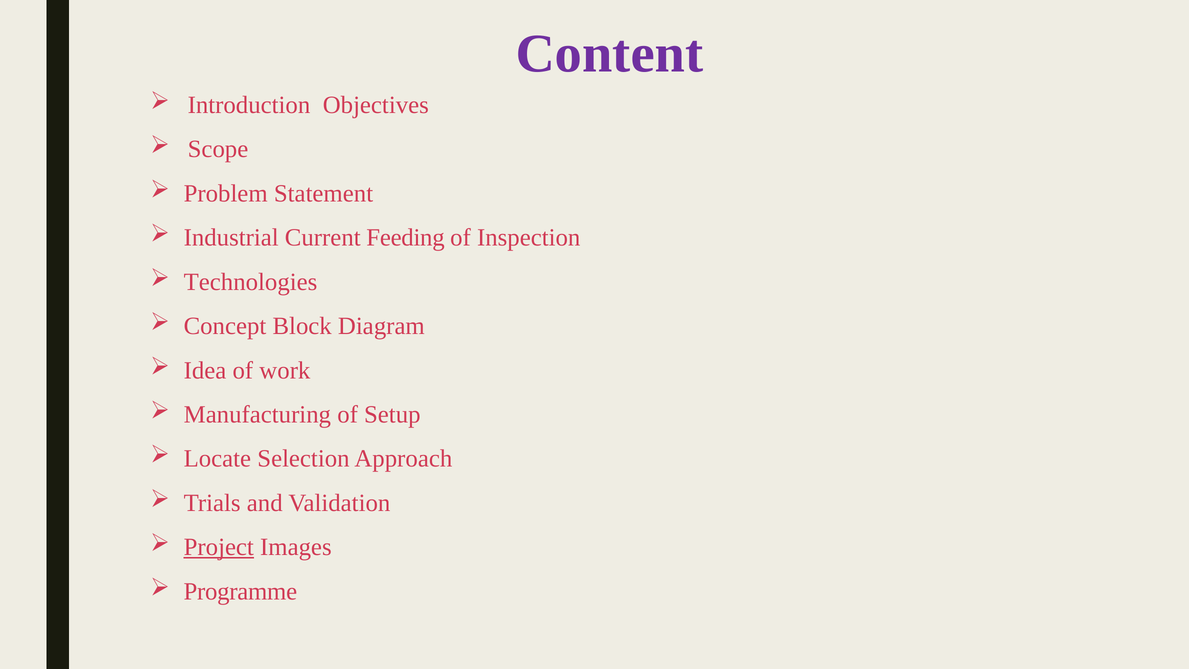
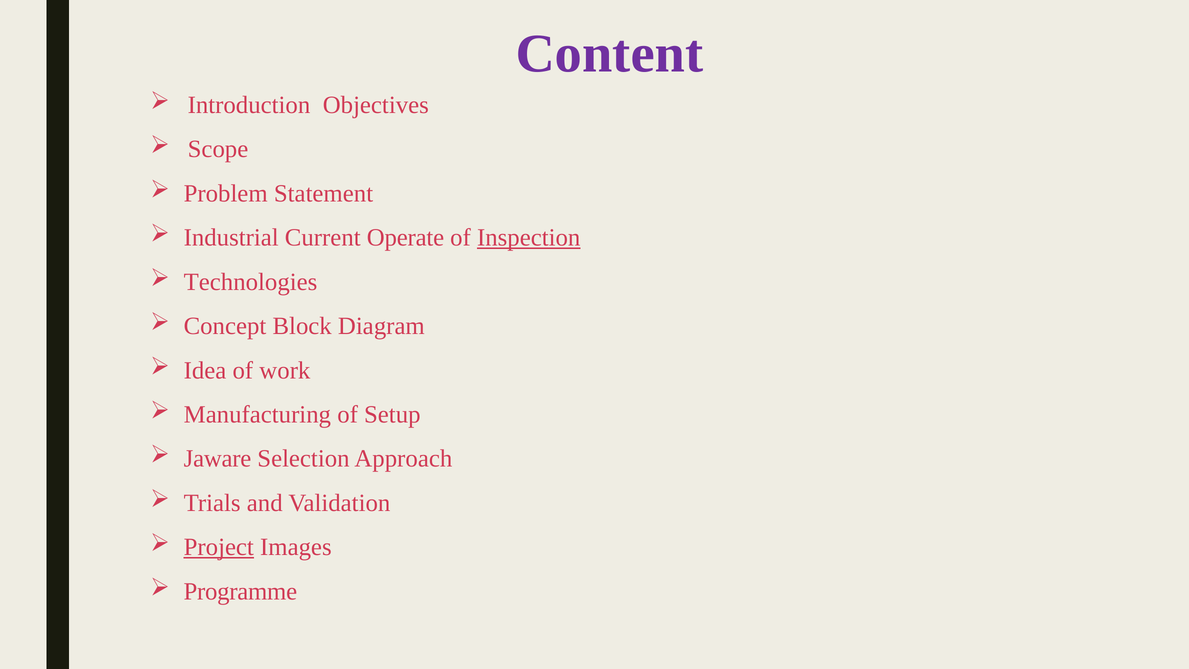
Feeding: Feeding -> Operate (405, 238)
Inspection underline: none -> present (529, 238)
Locate: Locate -> Jaware (218, 459)
